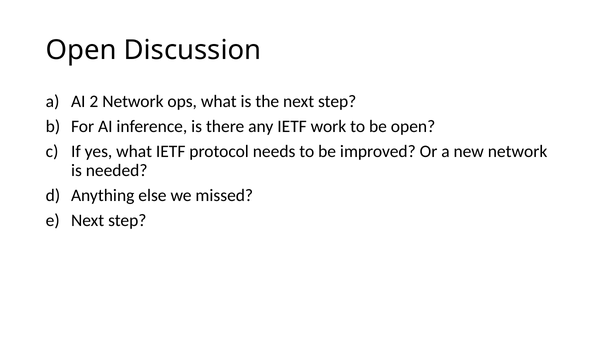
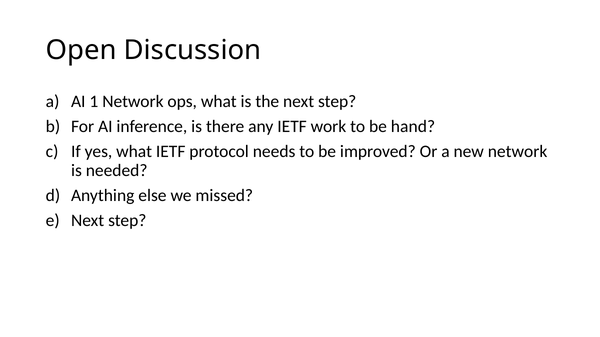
2: 2 -> 1 (94, 101)
be open: open -> hand (413, 127)
